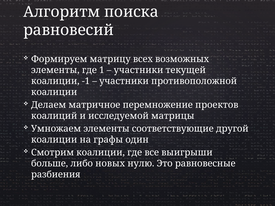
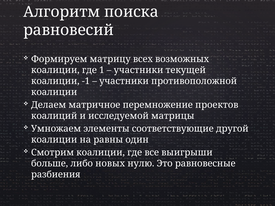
элементы: элементы -> коалиции (55, 70)
графы: графы -> равны (108, 140)
